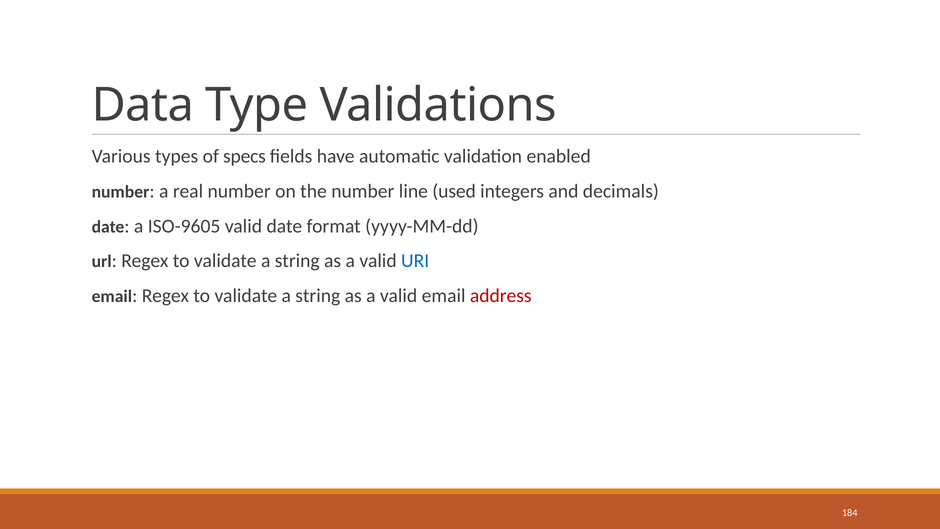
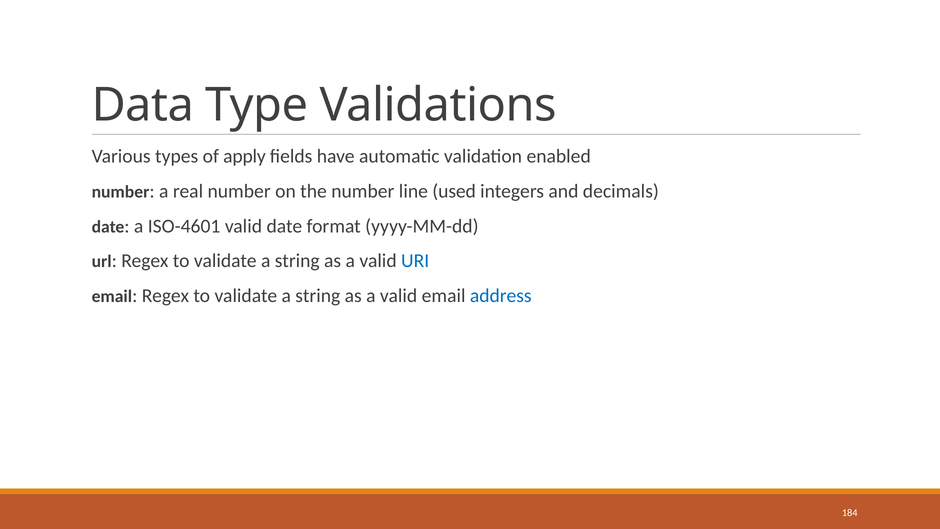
specs: specs -> apply (244, 156)
ISO-9605: ISO-9605 -> ISO-4601 (184, 226)
address colour: red -> blue (501, 296)
